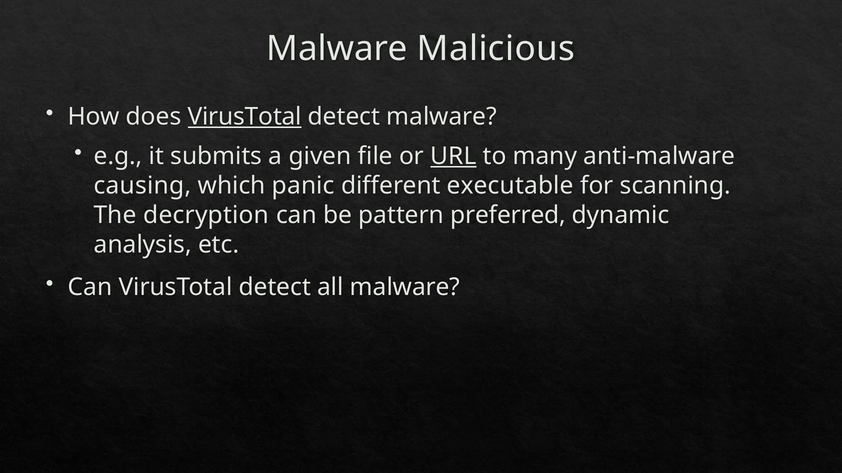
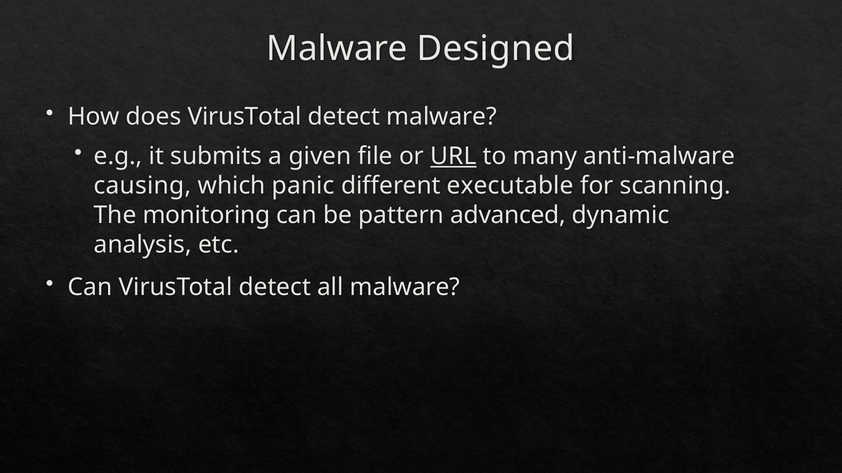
Malicious: Malicious -> Designed (496, 49)
VirusTotal underline: present -> none (245, 117)
decryption: decryption -> monitoring (206, 215)
preferred: preferred -> advanced (508, 215)
